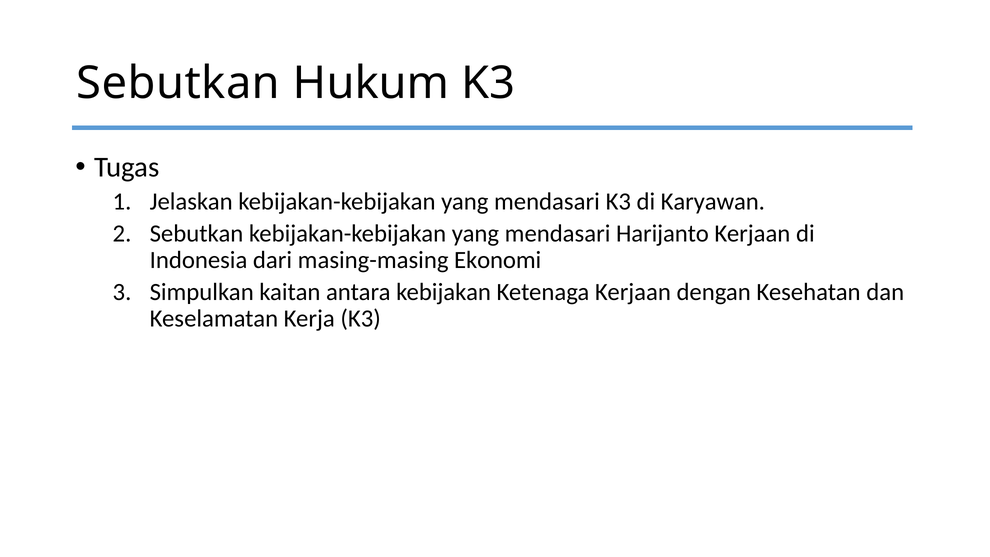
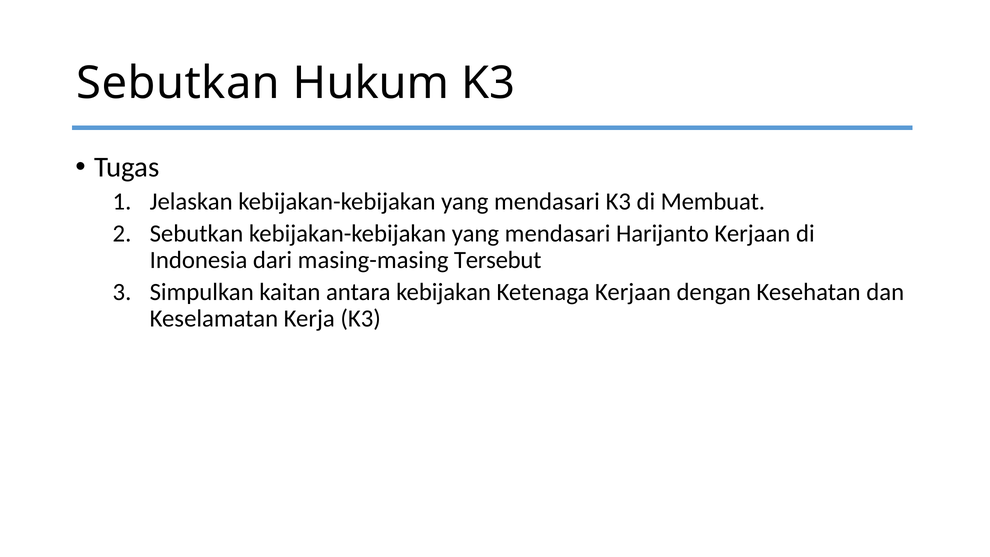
Karyawan: Karyawan -> Membuat (713, 202)
Ekonomi: Ekonomi -> Tersebut (498, 260)
